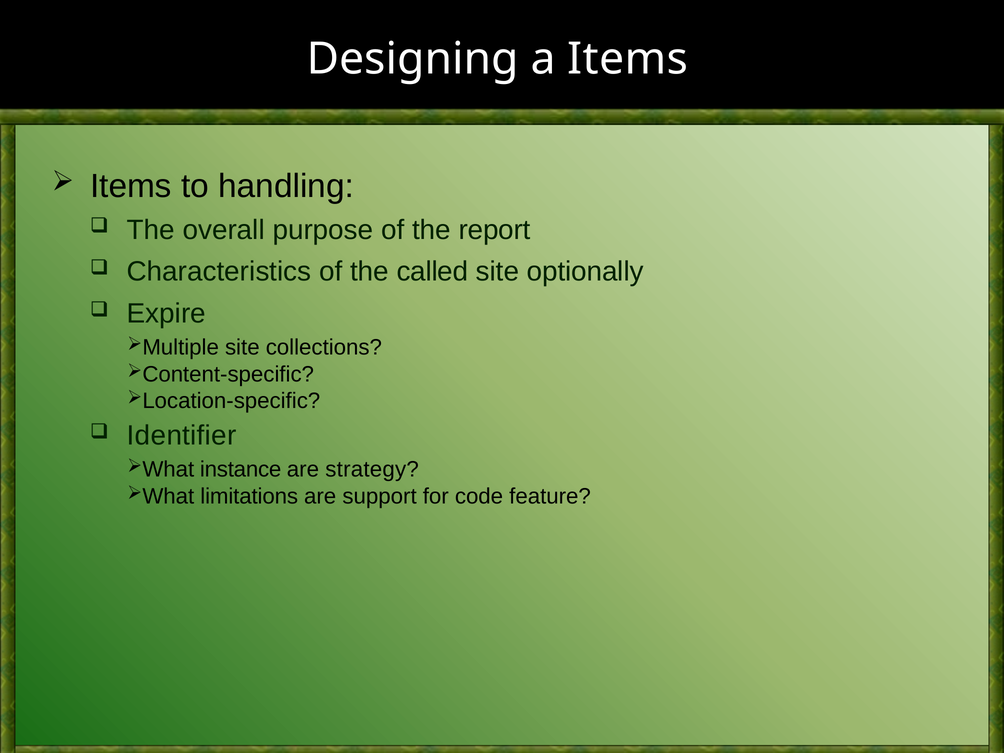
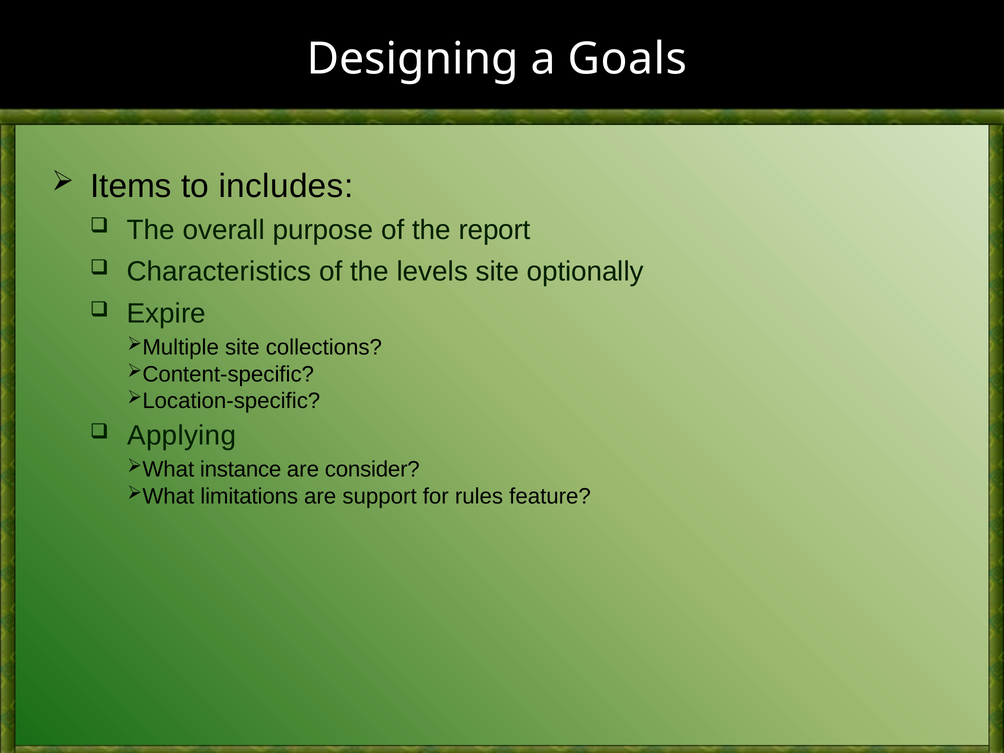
a Items: Items -> Goals (628, 59)
handling: handling -> includes (286, 186)
called: called -> levels (432, 272)
Identifier: Identifier -> Applying (182, 436)
strategy: strategy -> consider (372, 470)
code: code -> rules (479, 496)
